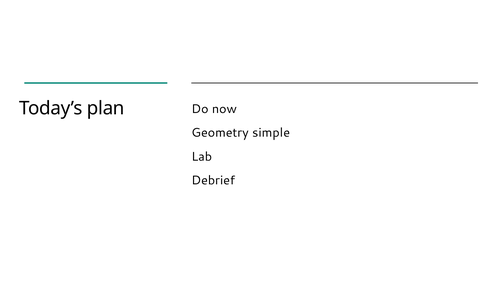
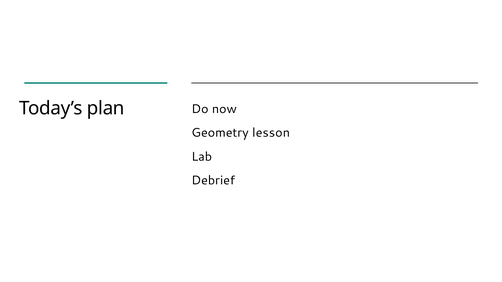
simple: simple -> lesson (271, 133)
